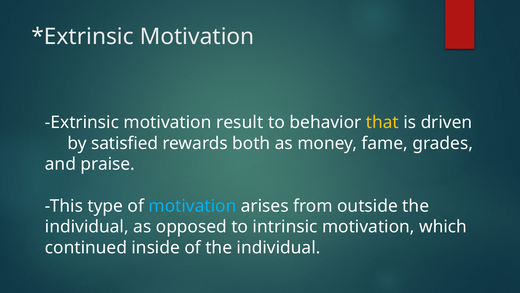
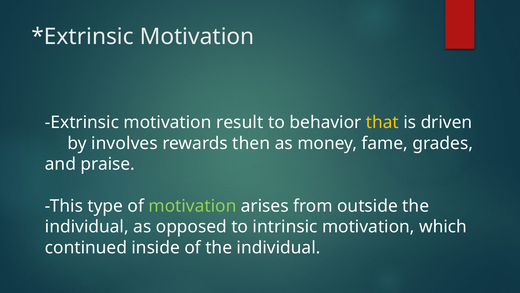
satisfied: satisfied -> involves (124, 143)
both: both -> then (251, 143)
motivation colour: light blue -> light green (192, 206)
